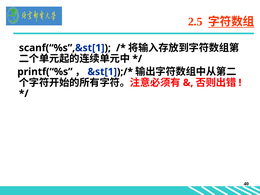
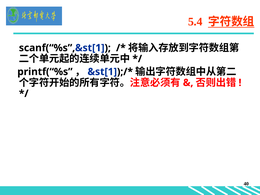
2.5: 2.5 -> 5.4 (195, 22)
